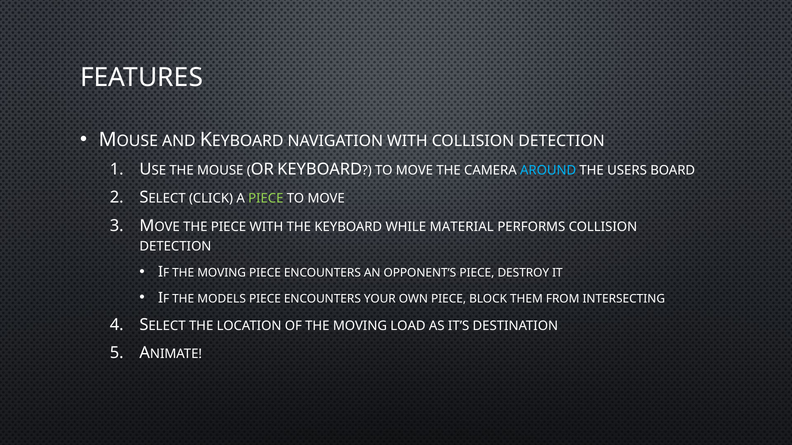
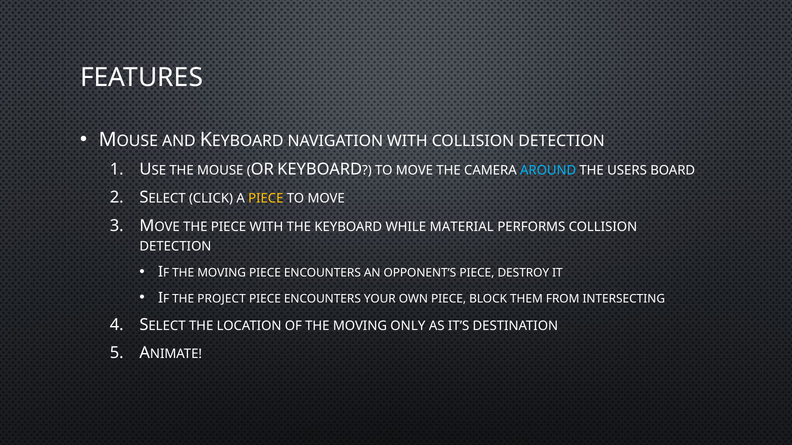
PIECE colour: light green -> yellow (266, 199)
MODELS: MODELS -> PROJECT (222, 299)
LOAD: LOAD -> ONLY (408, 326)
